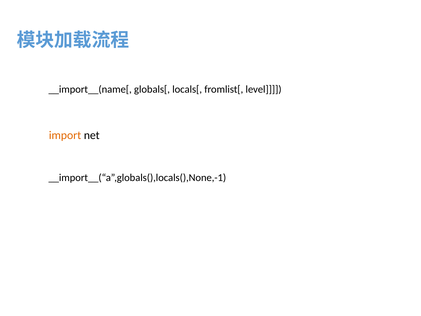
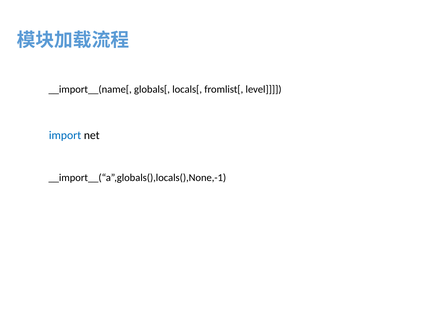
import colour: orange -> blue (65, 135)
